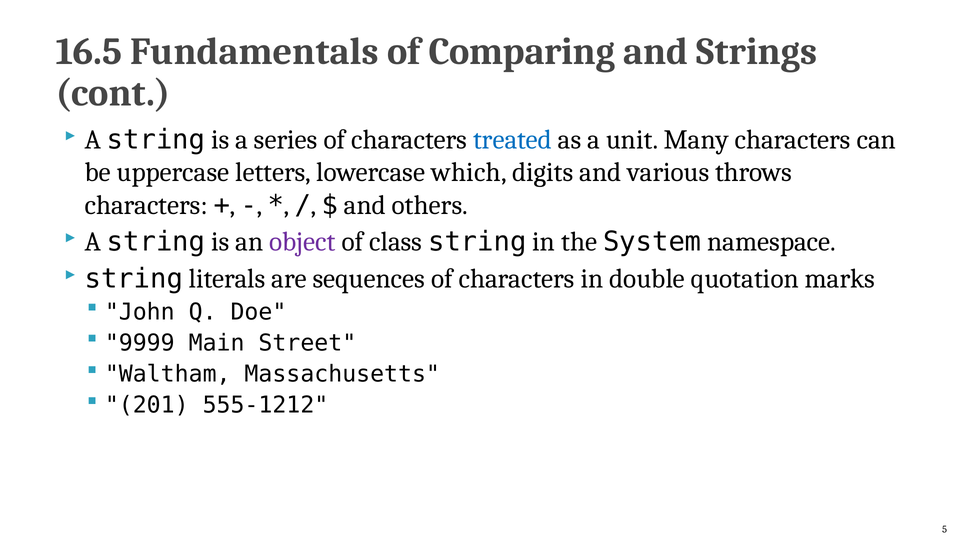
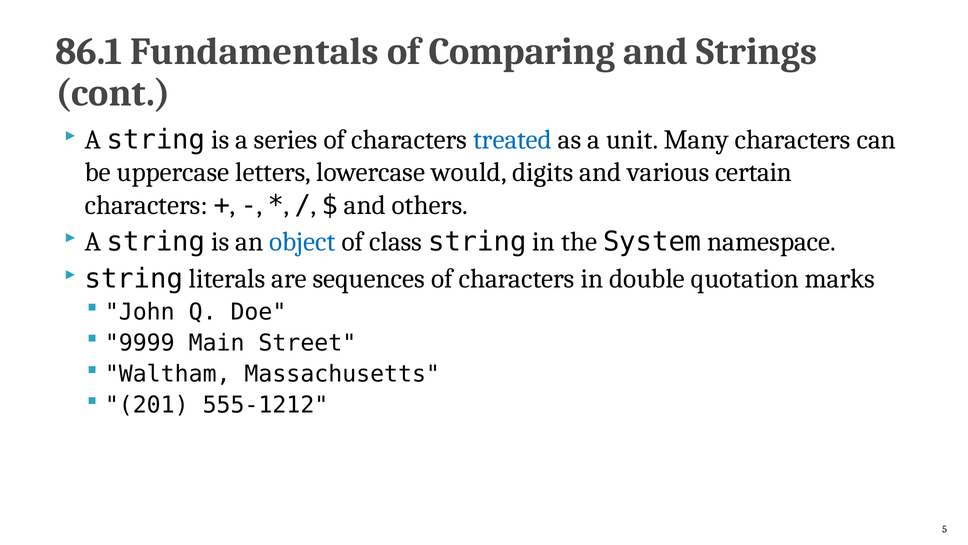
16.5: 16.5 -> 86.1 (89, 51)
which: which -> would (469, 172)
throws: throws -> certain (754, 172)
object colour: purple -> blue (302, 242)
